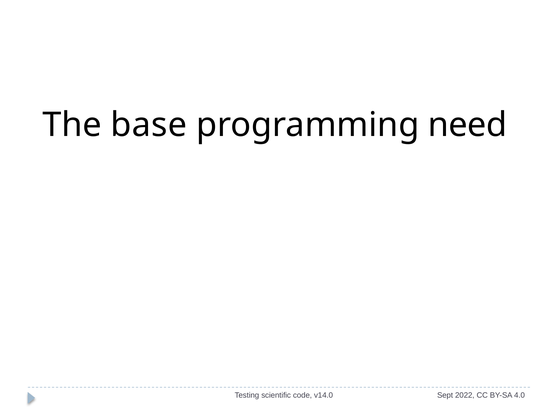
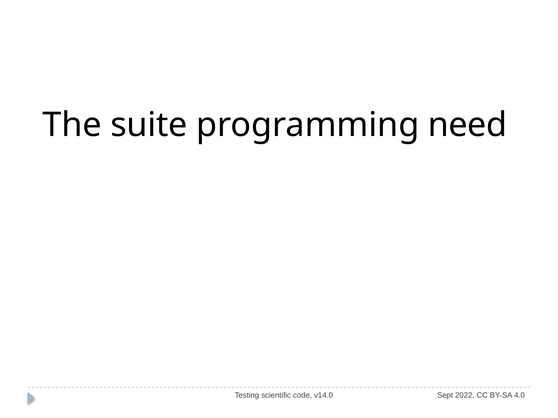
base: base -> suite (149, 125)
